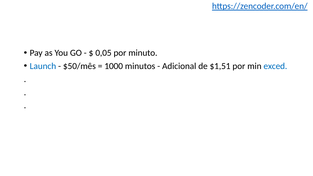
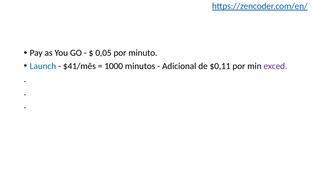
$50/mês: $50/mês -> $41/mês (79, 66)
$1,51: $1,51 -> $0,11 (220, 66)
exced colour: blue -> purple (275, 66)
